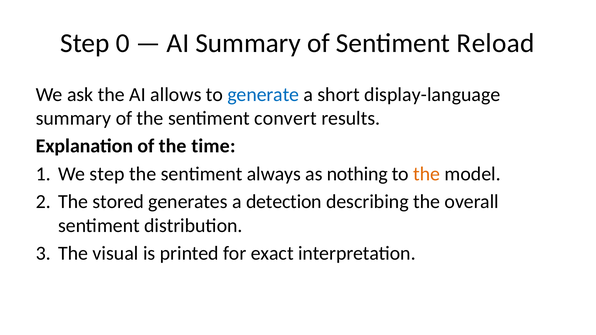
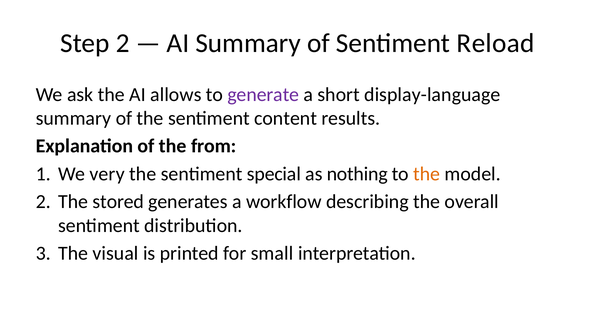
Step 0: 0 -> 2 (123, 43)
generate colour: blue -> purple (263, 95)
convert: convert -> content (286, 118)
time: time -> from (214, 146)
We step: step -> very (107, 174)
always: always -> special (274, 174)
detection: detection -> workflow (284, 202)
exact: exact -> small (272, 253)
